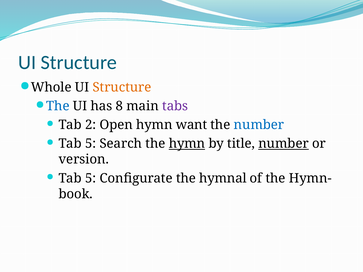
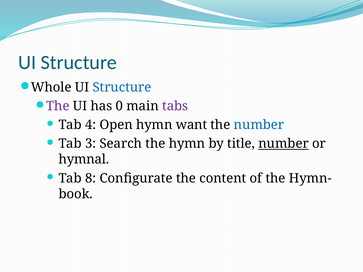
Structure colour: orange -> blue (122, 87)
The colour: blue -> purple (58, 106)
8: 8 -> 0 (119, 106)
2: 2 -> 4 (91, 125)
5: 5 -> 3 (91, 144)
hymn underline: present -> none (187, 144)
version: version -> hymnal (84, 160)
5: 5 -> 8 (91, 178)
hymnal: hymnal -> content (223, 178)
